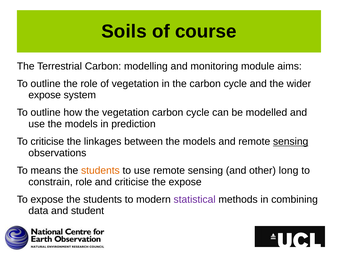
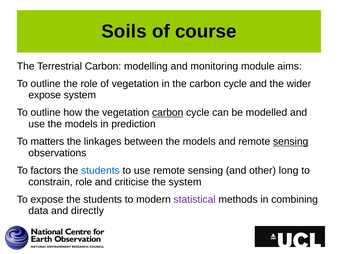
carbon underline: none -> present (168, 112)
To criticise: criticise -> matters (47, 141)
means: means -> factors (46, 170)
students colour: orange -> blue (100, 170)
the expose: expose -> system (185, 182)
student: student -> directly (87, 210)
